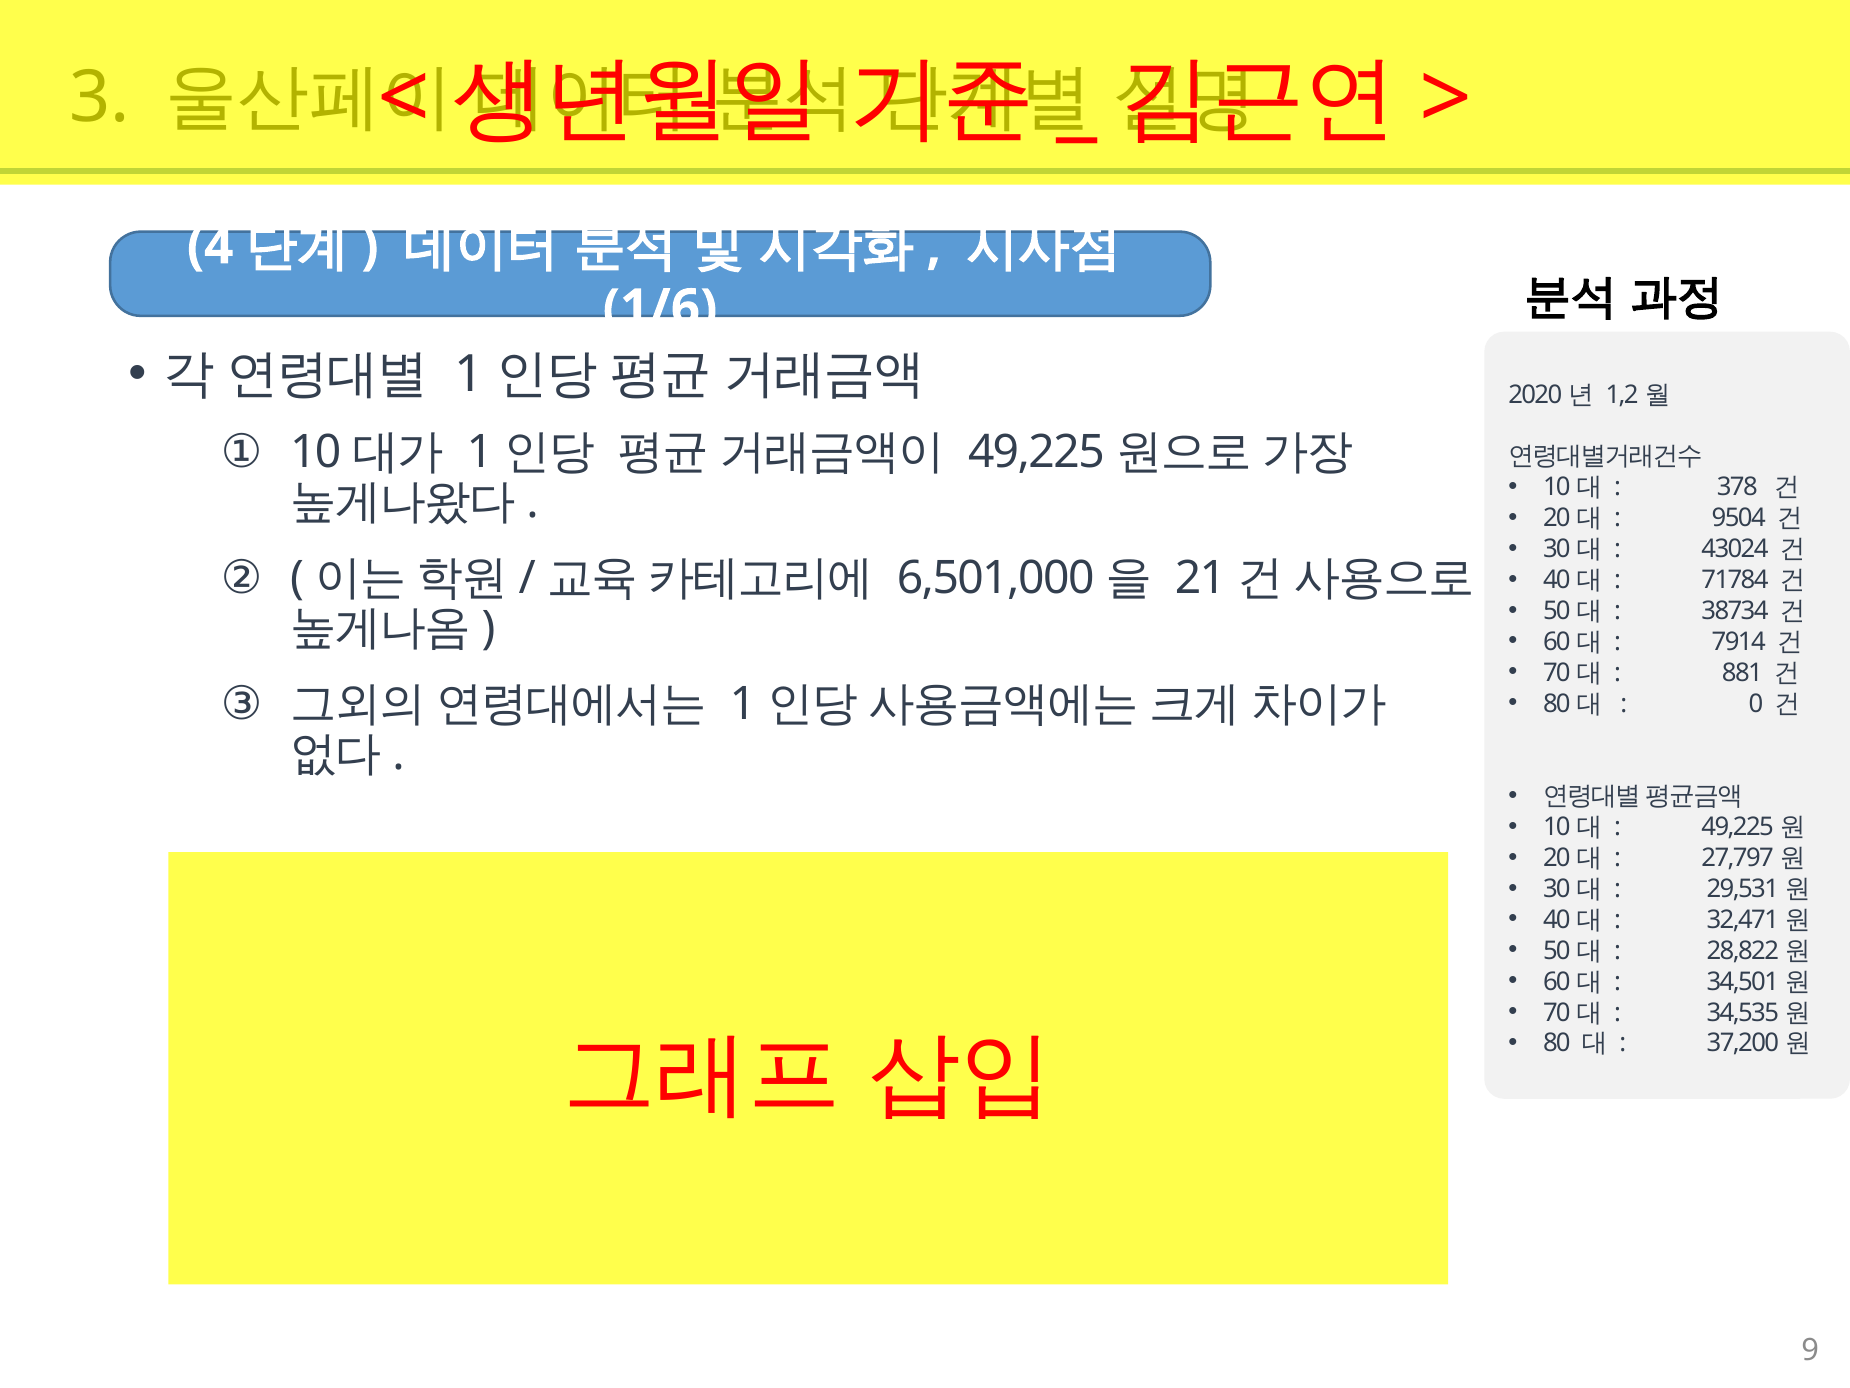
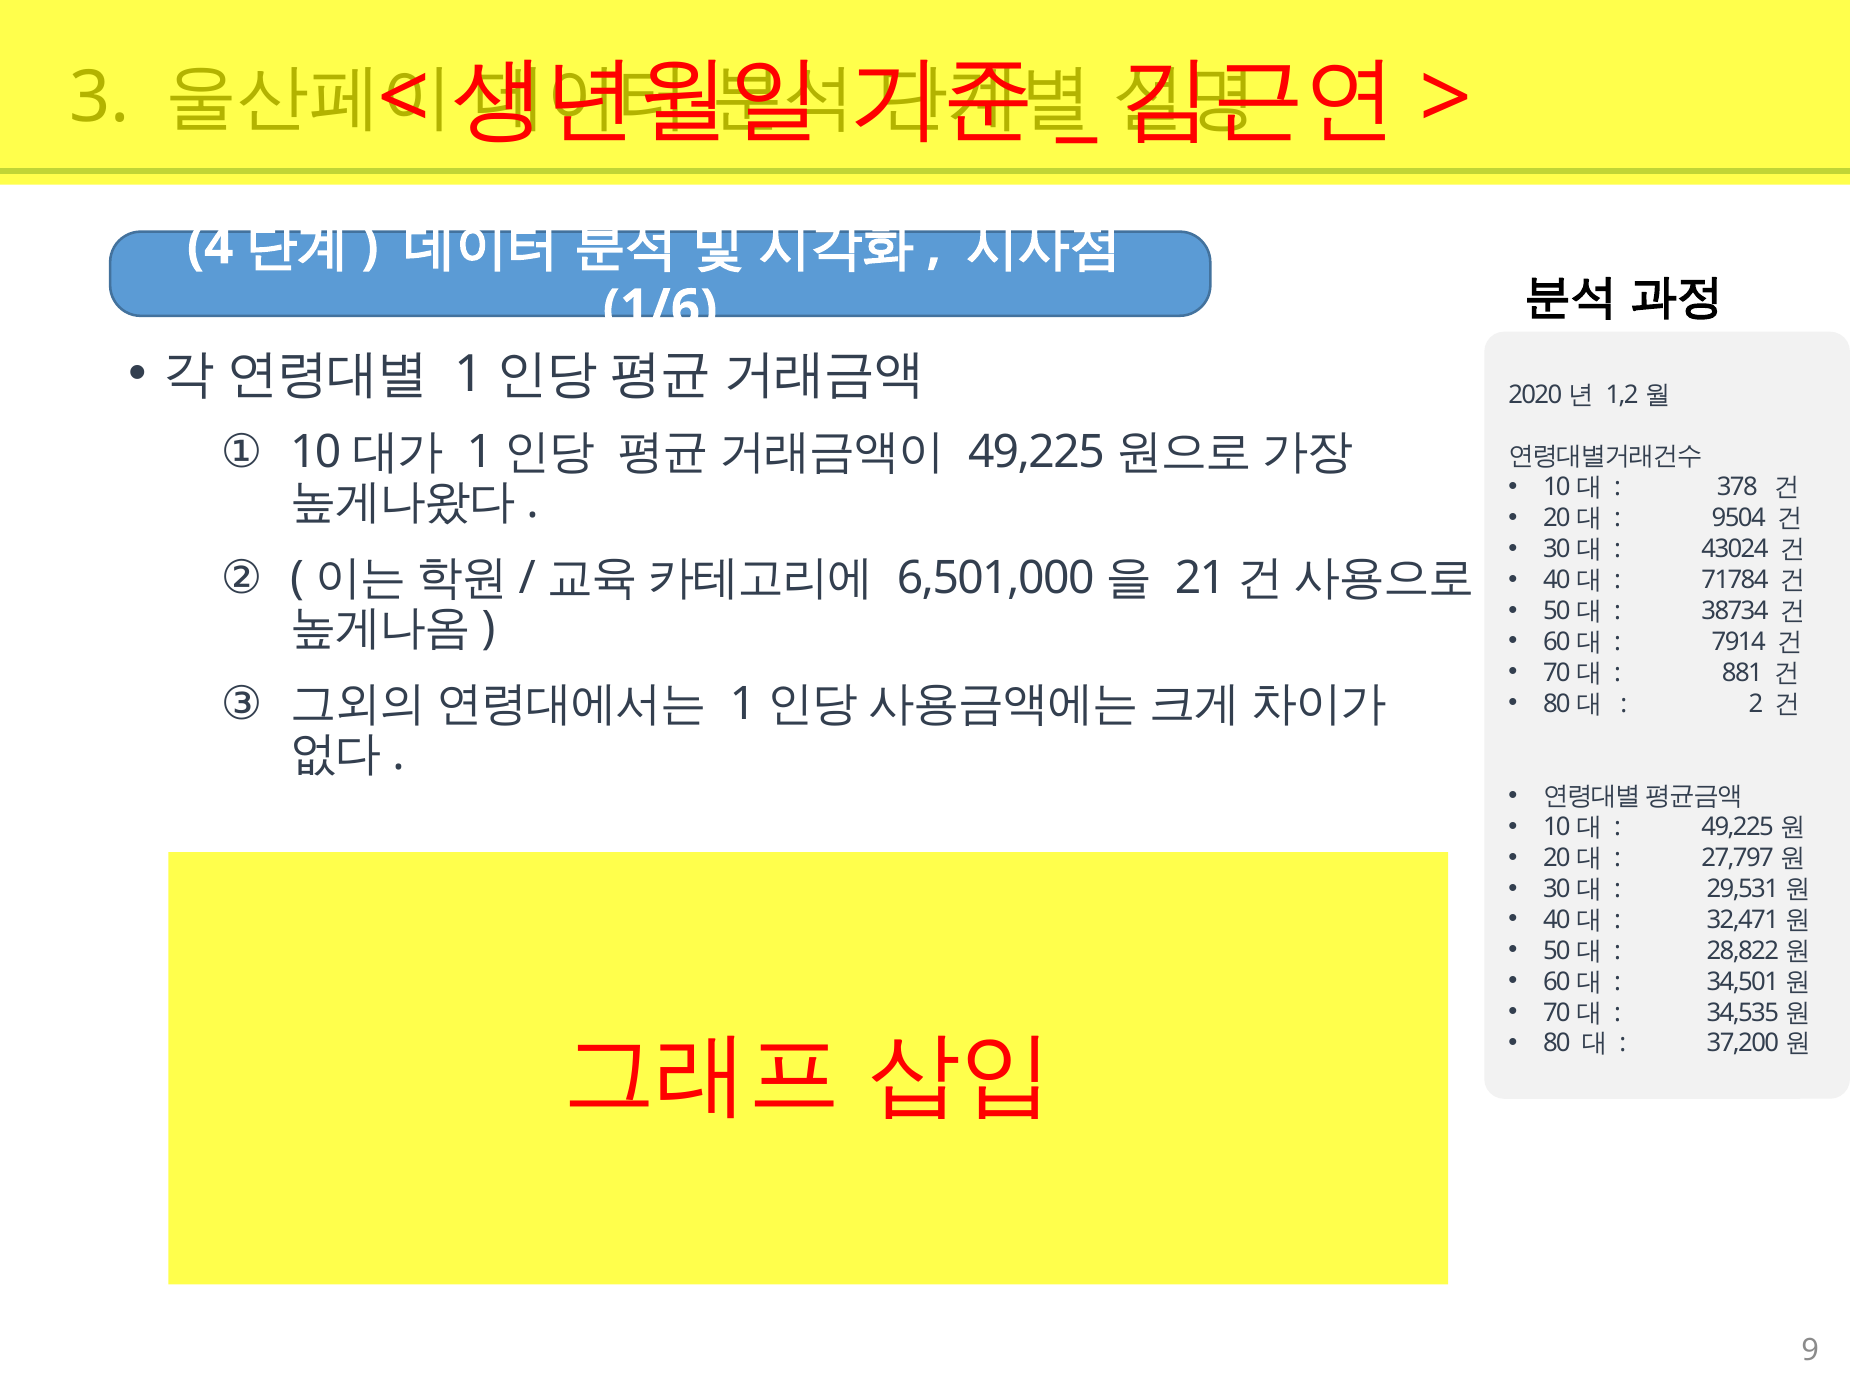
0: 0 -> 2 (1756, 703)
